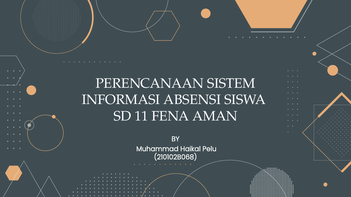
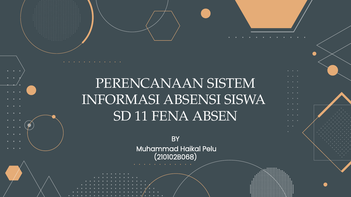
AMAN: AMAN -> ABSEN (215, 116)
